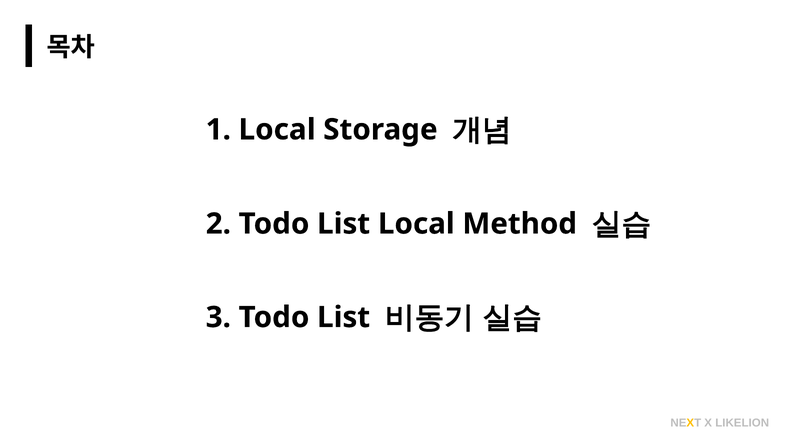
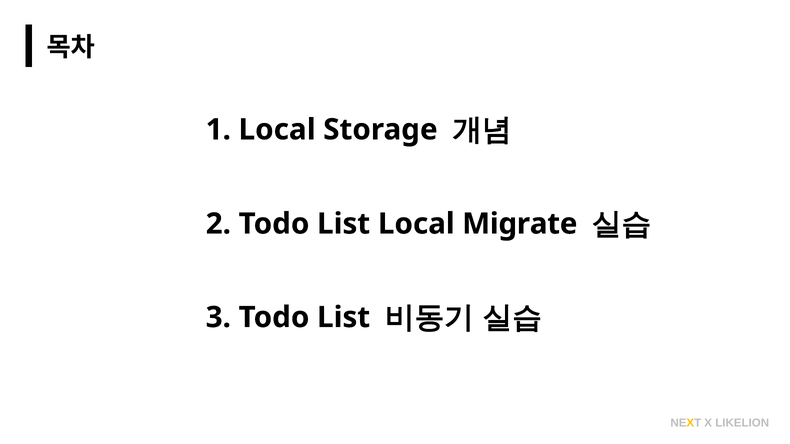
Method: Method -> Migrate (520, 224)
